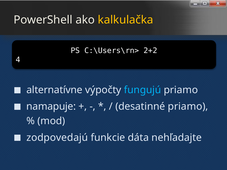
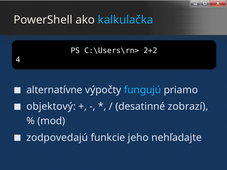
kalkulačka colour: yellow -> light blue (126, 20)
namapuje: namapuje -> objektový (51, 107)
desatinné priamo: priamo -> zobrazí (188, 107)
dáta: dáta -> jeho (138, 138)
